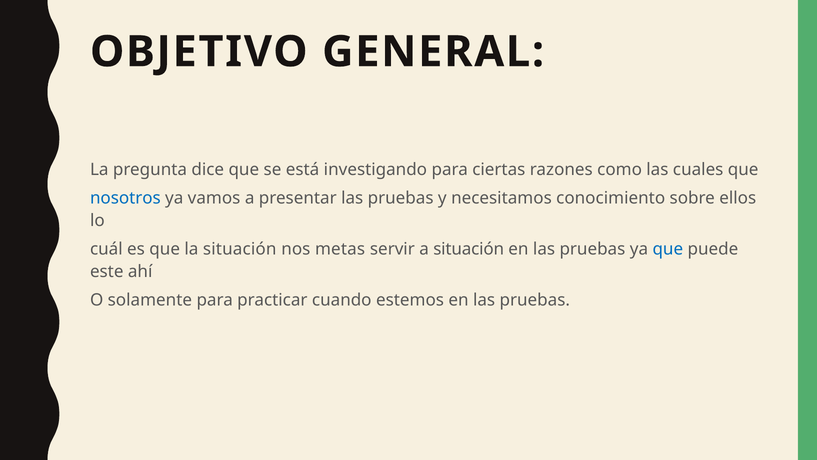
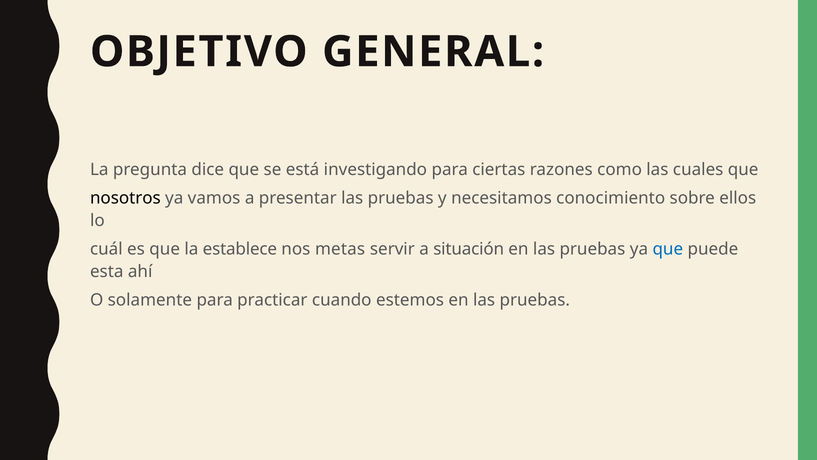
nosotros colour: blue -> black (125, 198)
la situación: situación -> establece (240, 249)
este: este -> esta (107, 271)
